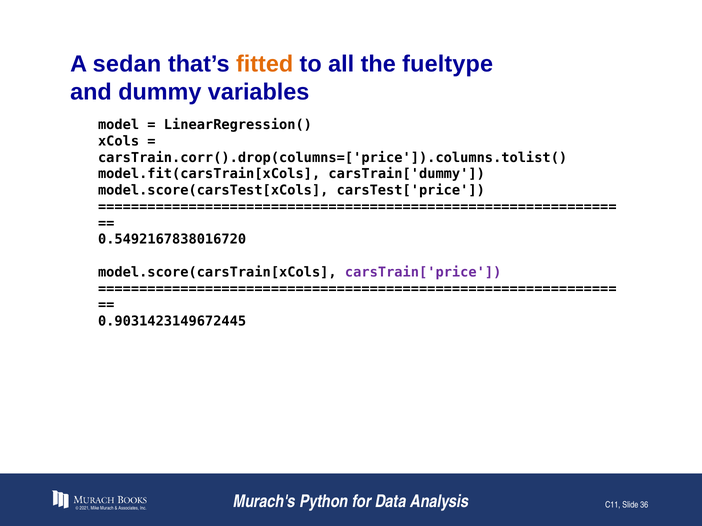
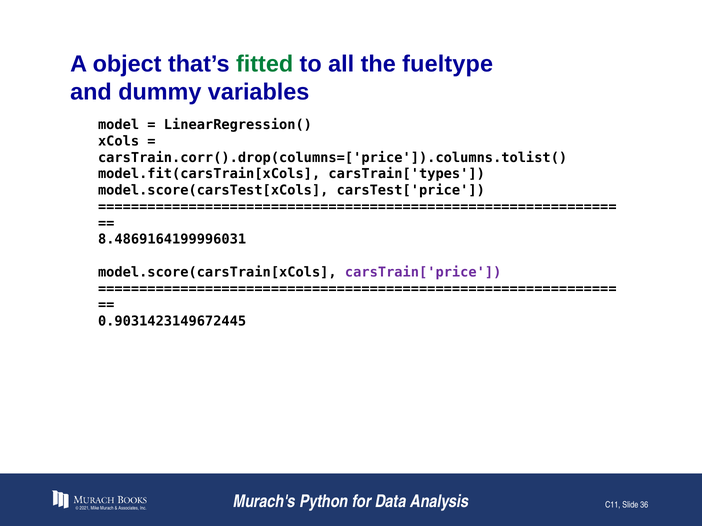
sedan: sedan -> object (127, 64)
fitted colour: orange -> green (265, 64)
carsTrain['dummy: carsTrain['dummy -> carsTrain['types (407, 174)
0.5492167838016720: 0.5492167838016720 -> 8.4869164199996031 (172, 240)
